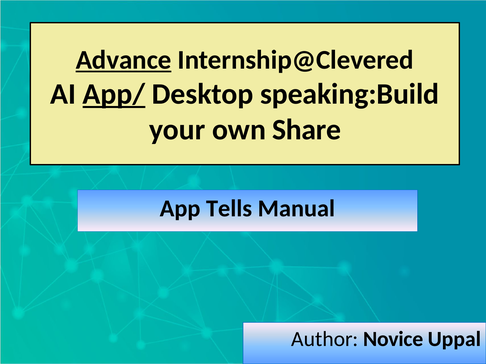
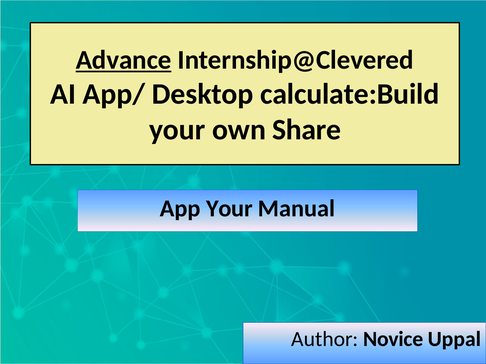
App/ underline: present -> none (114, 94)
speaking:Build: speaking:Build -> calculate:Build (350, 94)
App Tells: Tells -> Your (229, 209)
